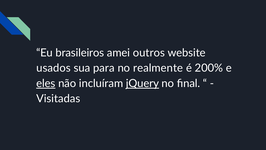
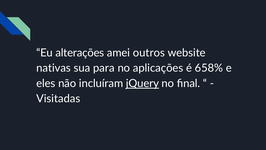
brasileiros: brasileiros -> alterações (80, 53)
usados: usados -> nativas (54, 68)
realmente: realmente -> aplicações (158, 68)
200%: 200% -> 658% (209, 68)
eles underline: present -> none (46, 83)
